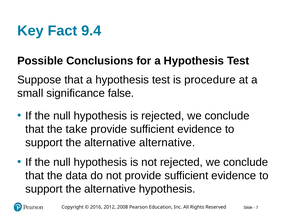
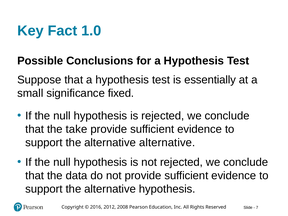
9.4: 9.4 -> 1.0 (91, 31)
procedure: procedure -> essentially (210, 80)
false: false -> fixed (121, 93)
